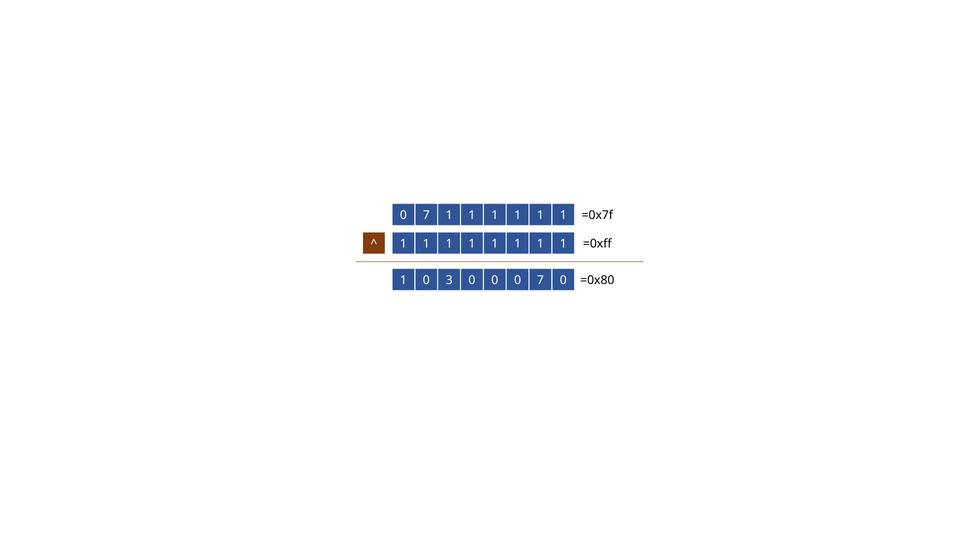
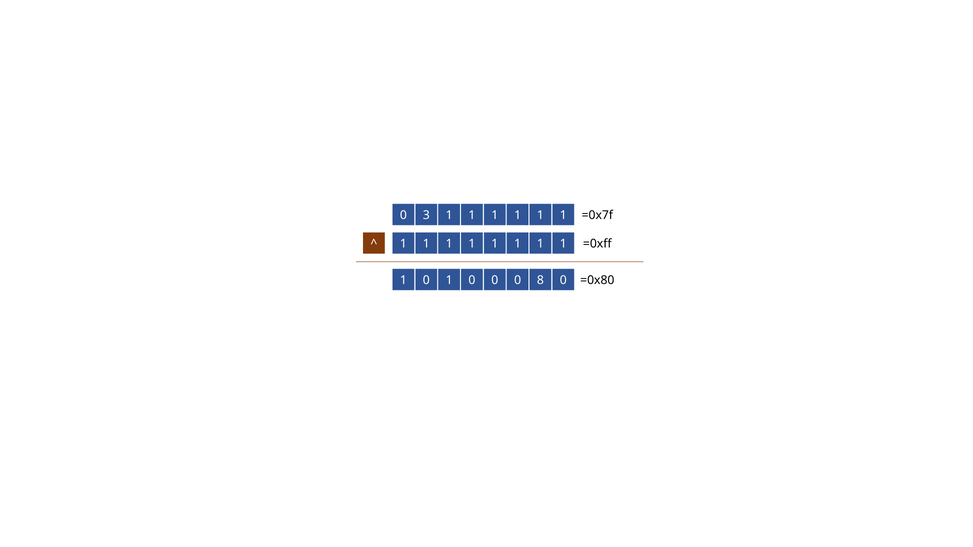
7: 7 -> 3 (426, 216)
0 3: 3 -> 1 (449, 281)
0 0 7: 7 -> 8 (540, 281)
